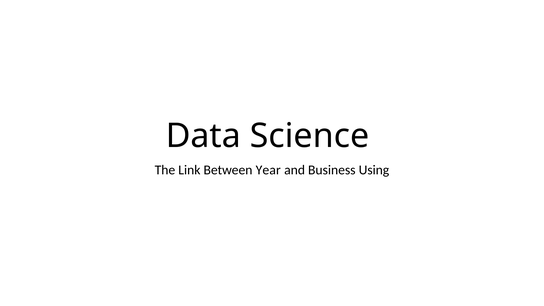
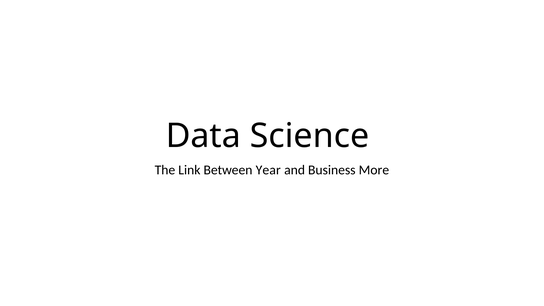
Using: Using -> More (374, 170)
